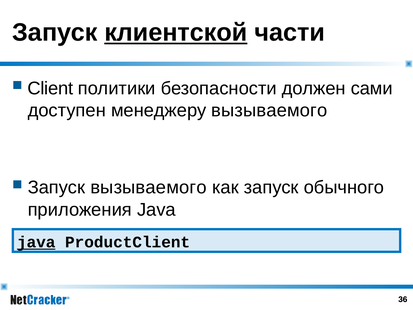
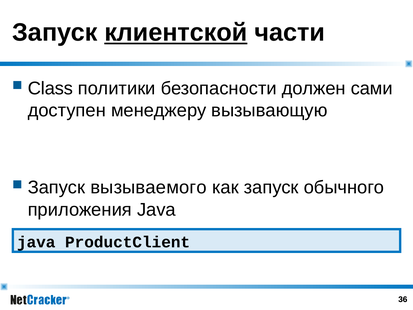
Client: Client -> Class (50, 88)
менеджеру вызываемого: вызываемого -> вызывающую (269, 110)
java underline: present -> none (36, 242)
